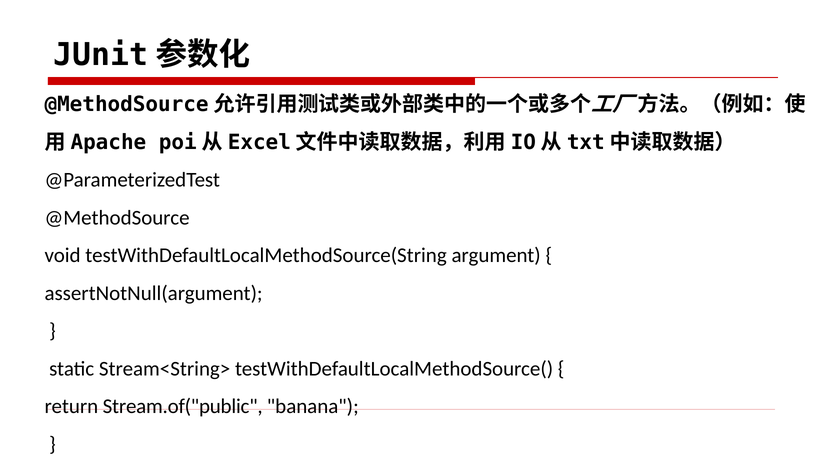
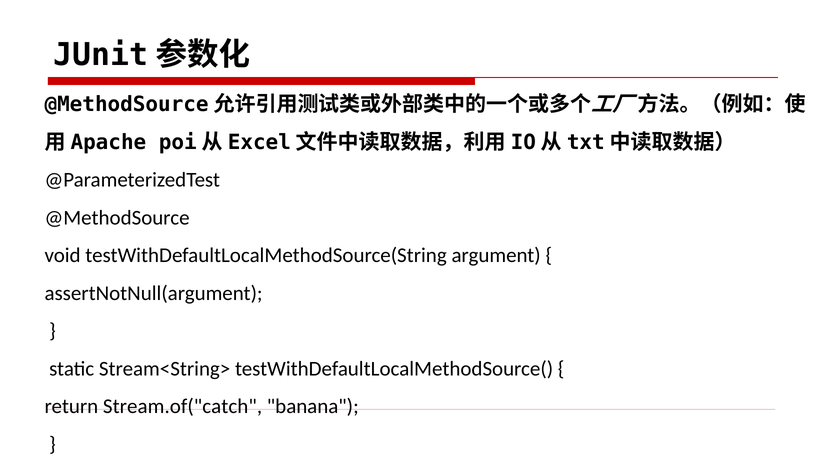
Stream.of("public: Stream.of("public -> Stream.of("catch (183, 407)
